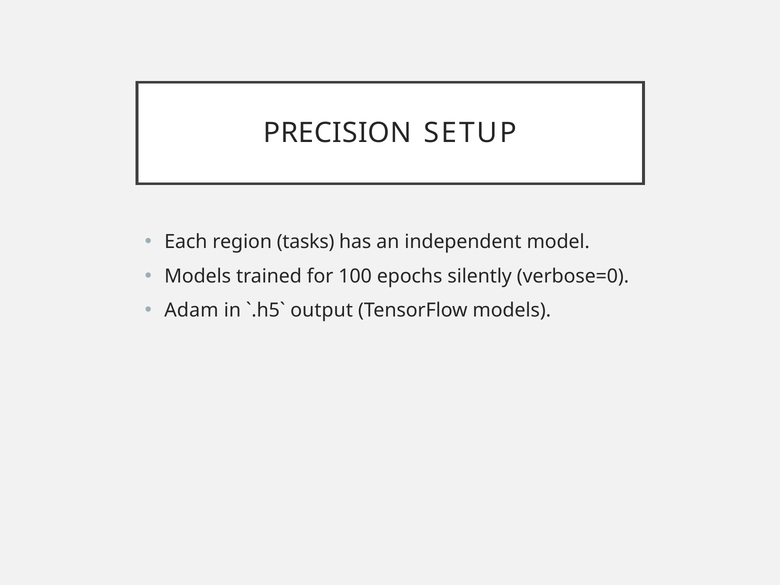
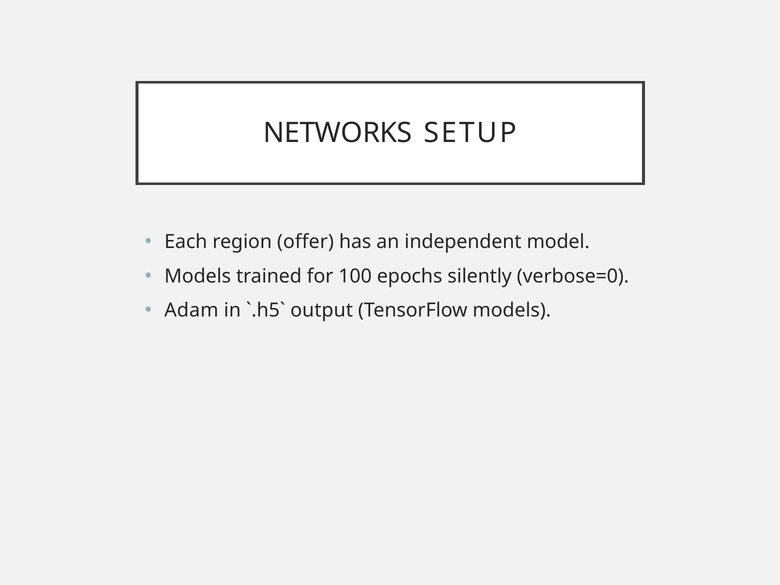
PRECISION: PRECISION -> NETWORKS (338, 133)
tasks: tasks -> offer (305, 242)
